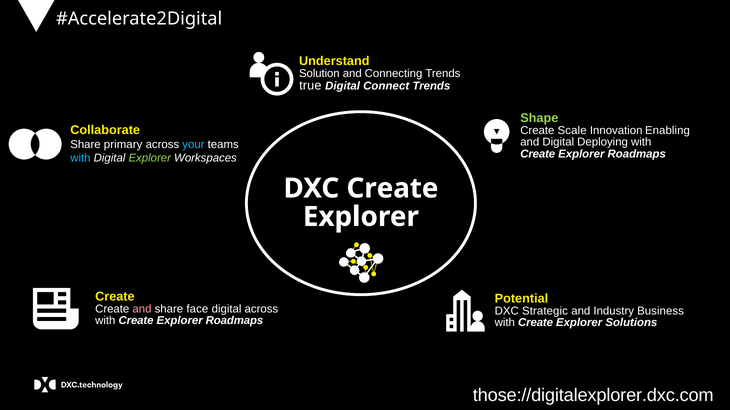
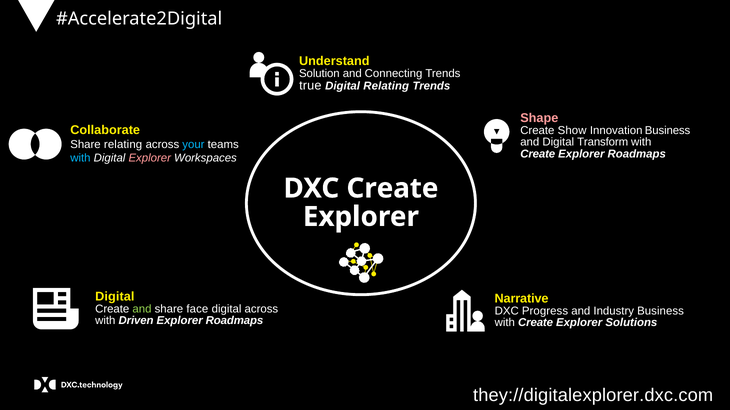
Digital Connect: Connect -> Relating (386, 86)
Shape colour: light green -> pink (539, 118)
Scale: Scale -> Show (572, 131)
Innovation Enabling: Enabling -> Business (668, 131)
Deploying: Deploying -> Transform (603, 142)
Share primary: primary -> relating (123, 144)
Explorer colour: light green -> pink (150, 158)
Create: Create -> Digital (115, 297)
Potential: Potential -> Narrative (522, 299)
and colour: pink -> light green (142, 309)
Strategic: Strategic -> Progress (545, 311)
Create: Create -> Driven (136, 321)
those://digitalexplorer.dxc.com: those://digitalexplorer.dxc.com -> they://digitalexplorer.dxc.com (593, 396)
